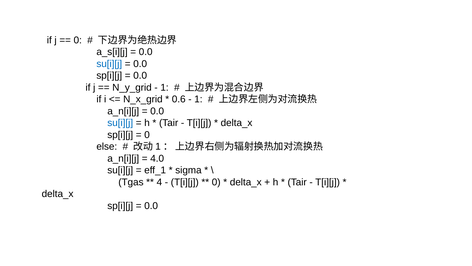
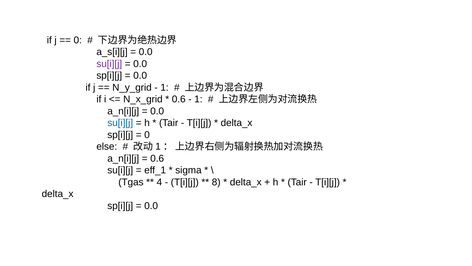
su[i][j colour: blue -> purple (109, 64)
4.0: 4.0 -> 0.6 (157, 158)
0: 0 -> 8 (216, 182)
